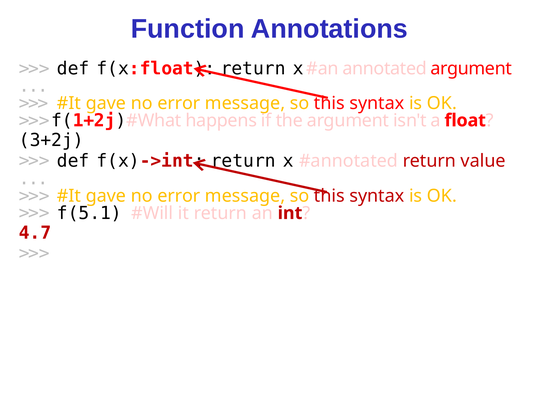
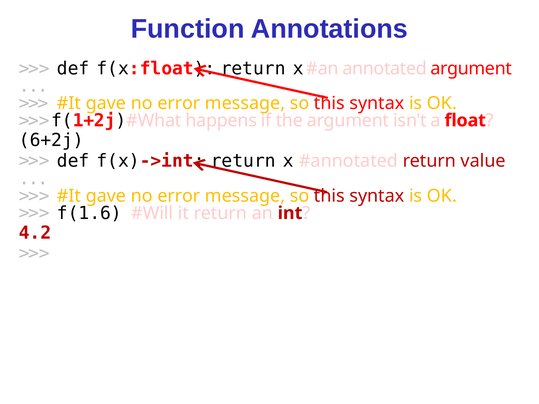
3+2j: 3+2j -> 6+2j (51, 140)
f(5.1: f(5.1 -> f(1.6 (89, 213)
4.7: 4.7 -> 4.2 (35, 233)
